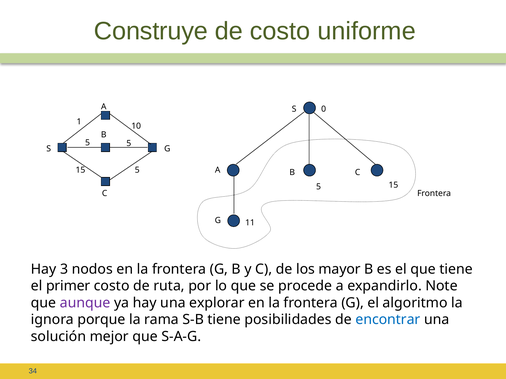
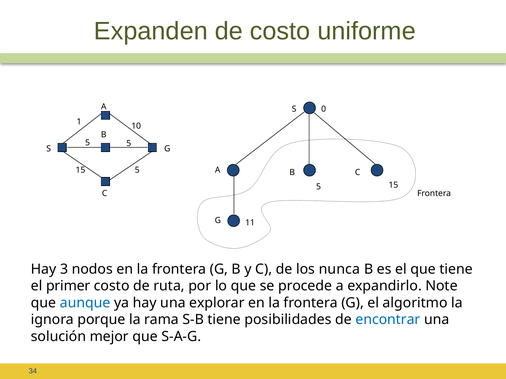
Construye: Construye -> Expanden (151, 31)
mayor: mayor -> nunca (339, 269)
aunque colour: purple -> blue (85, 303)
